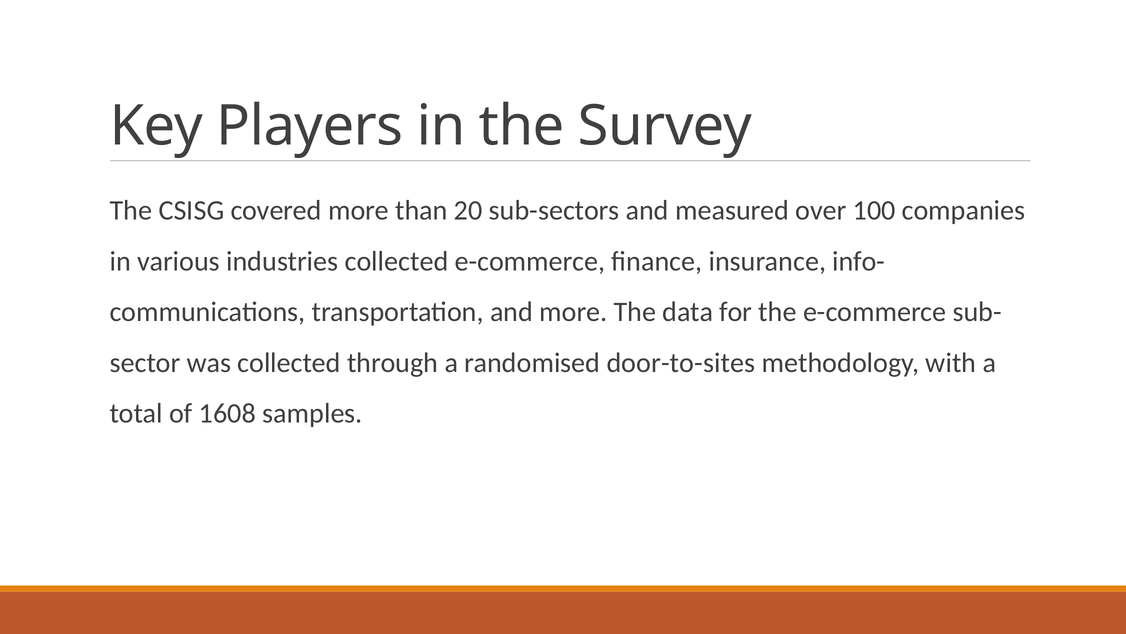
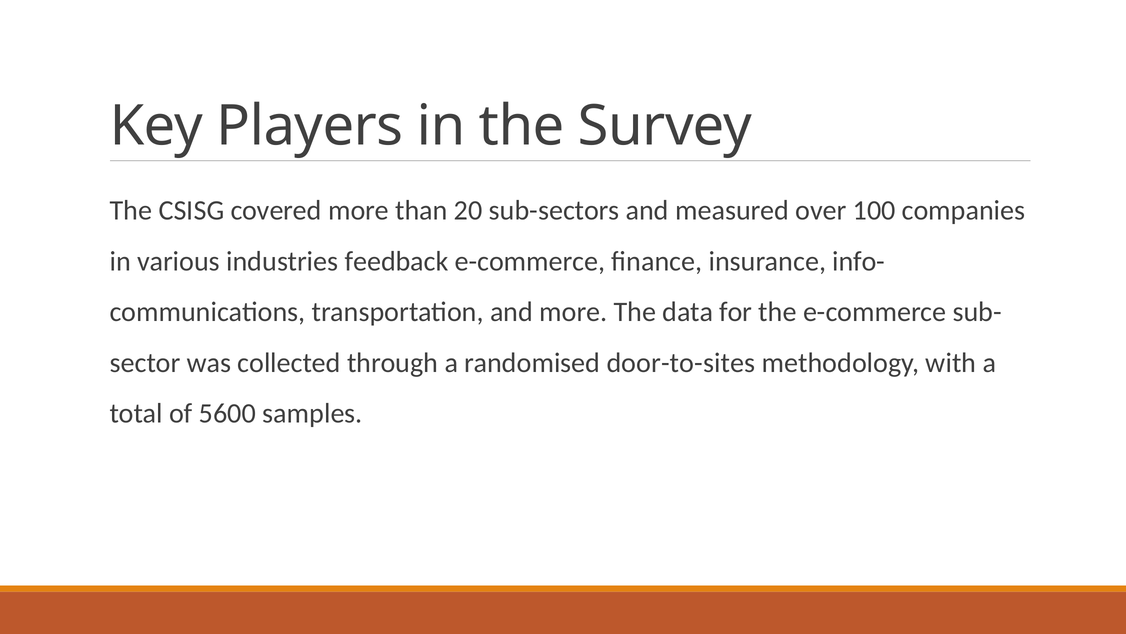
industries collected: collected -> feedback (397, 261)
1608: 1608 -> 5600 (227, 413)
